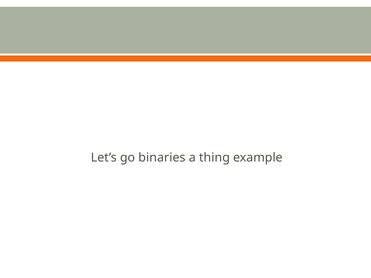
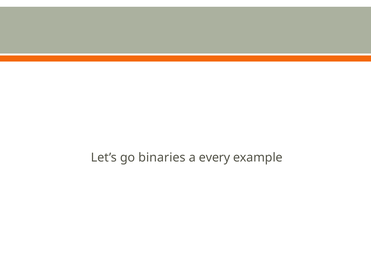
thing: thing -> every (215, 158)
